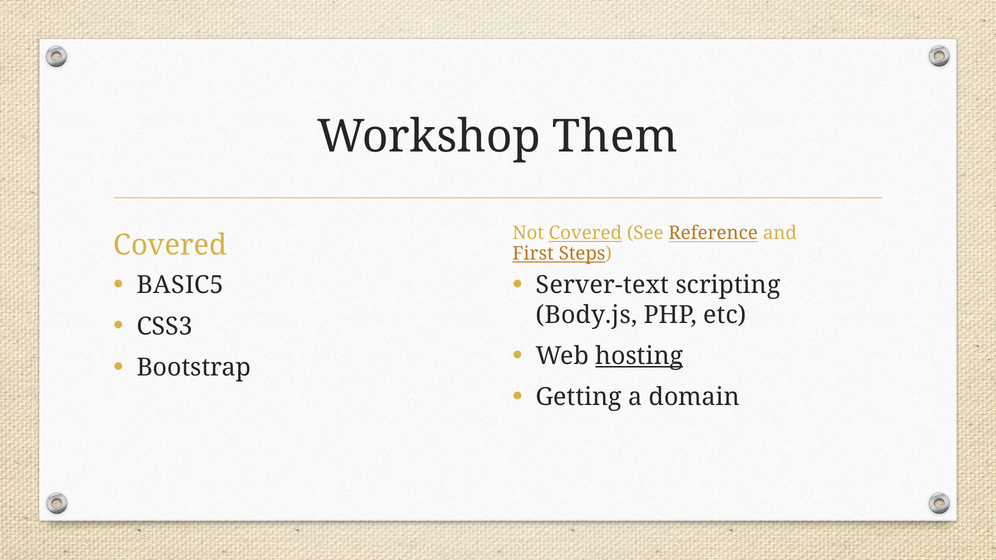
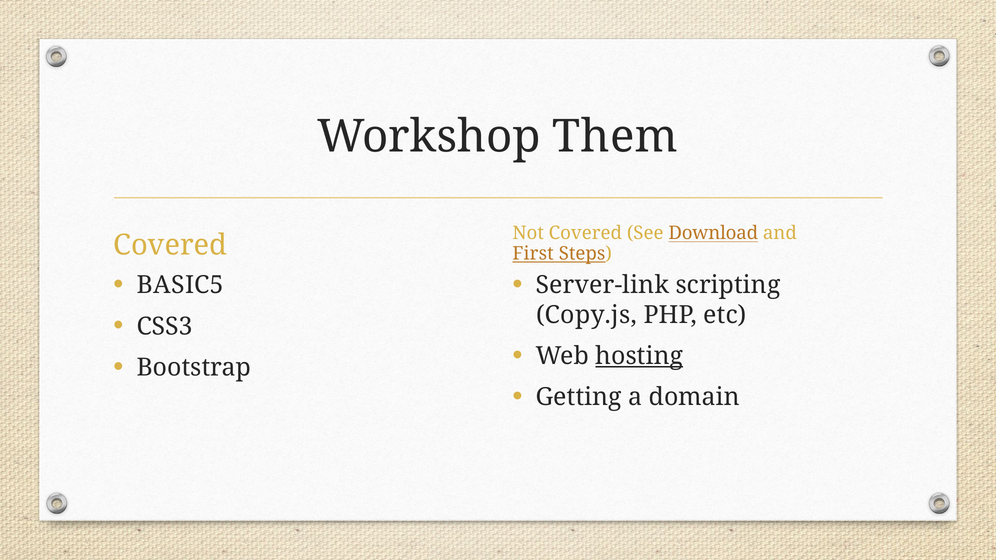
Covered underline: present -> none (585, 233)
Reference: Reference -> Download (713, 233)
Server-text: Server-text -> Server-link (602, 285)
Body.js: Body.js -> Copy.js (586, 315)
